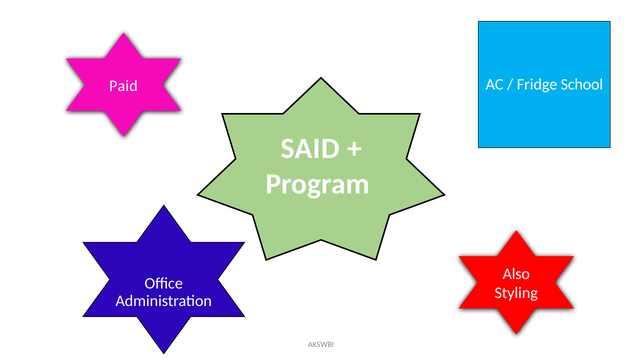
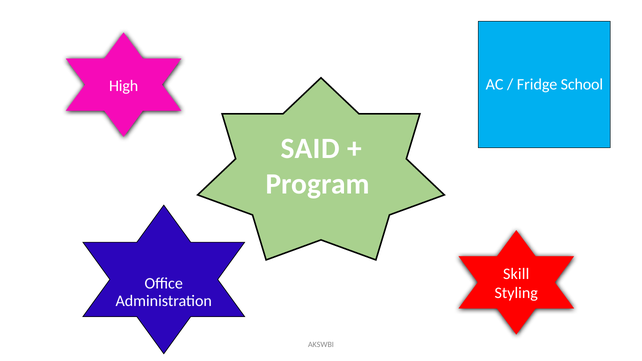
Paid: Paid -> High (124, 86)
Also: Also -> Skill (516, 274)
